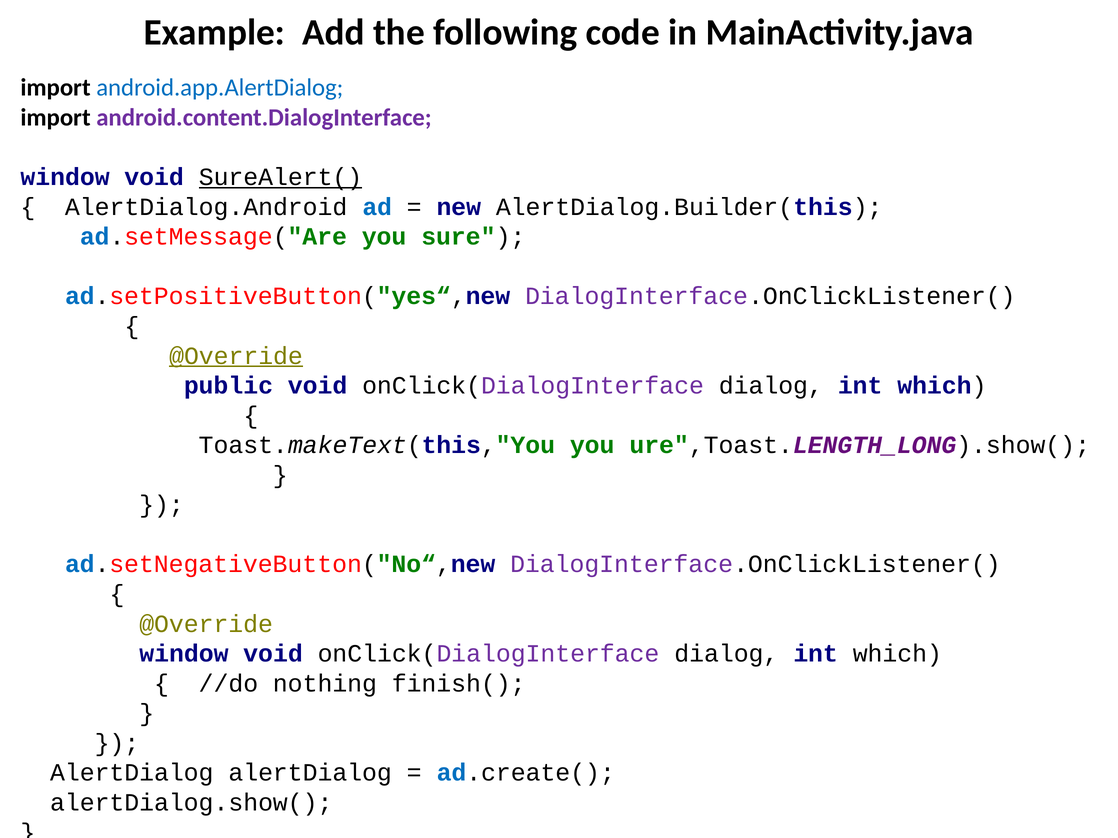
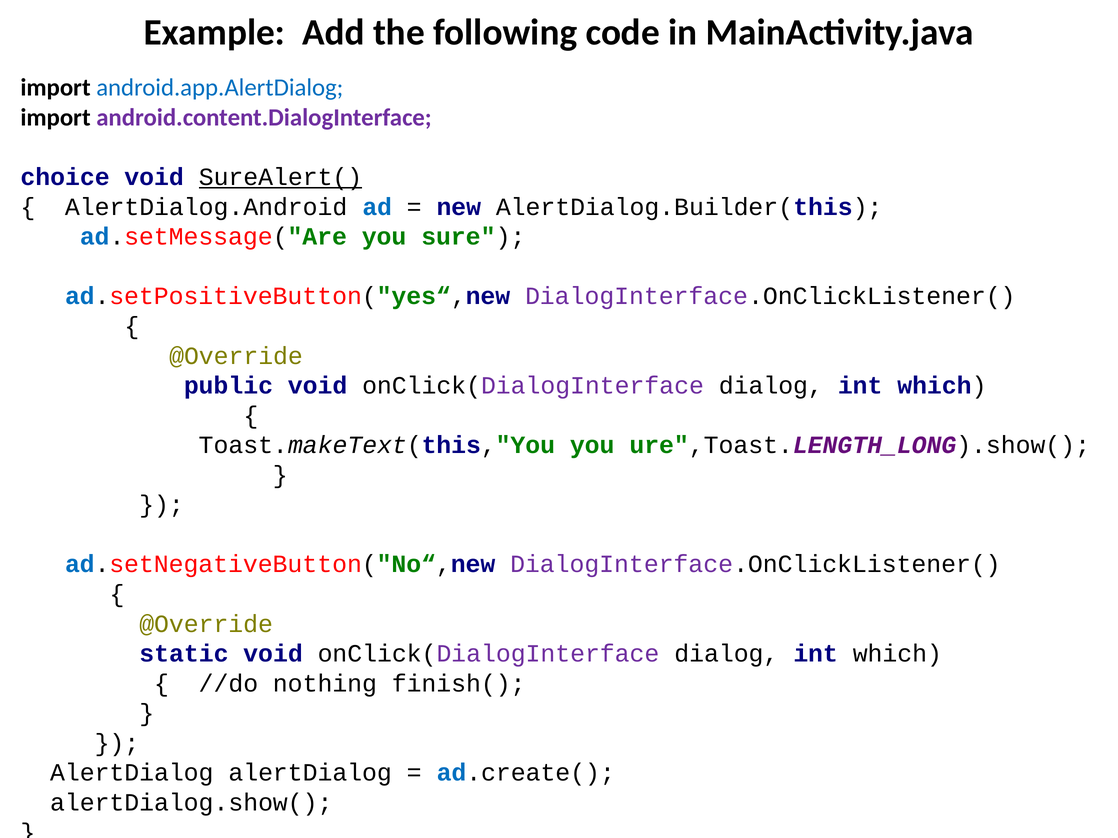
window: window -> choice (65, 177)
@Override underline: present -> none (236, 356)
window: window -> static (184, 654)
